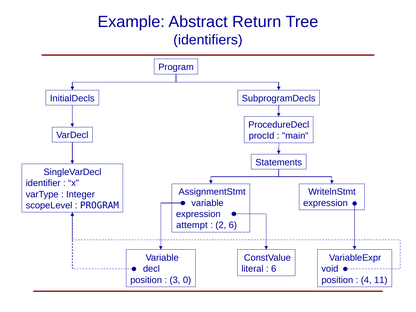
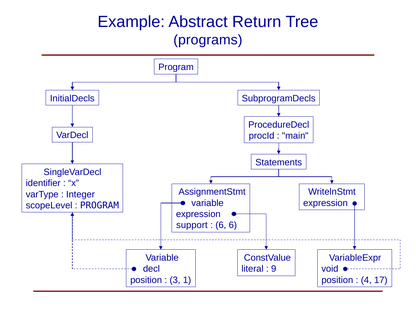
identifiers: identifiers -> programs (208, 40)
attempt: attempt -> support (192, 225)
2: 2 -> 6 (221, 225)
6: 6 -> 9 (274, 269)
0: 0 -> 1 (187, 280)
11: 11 -> 17 (381, 280)
